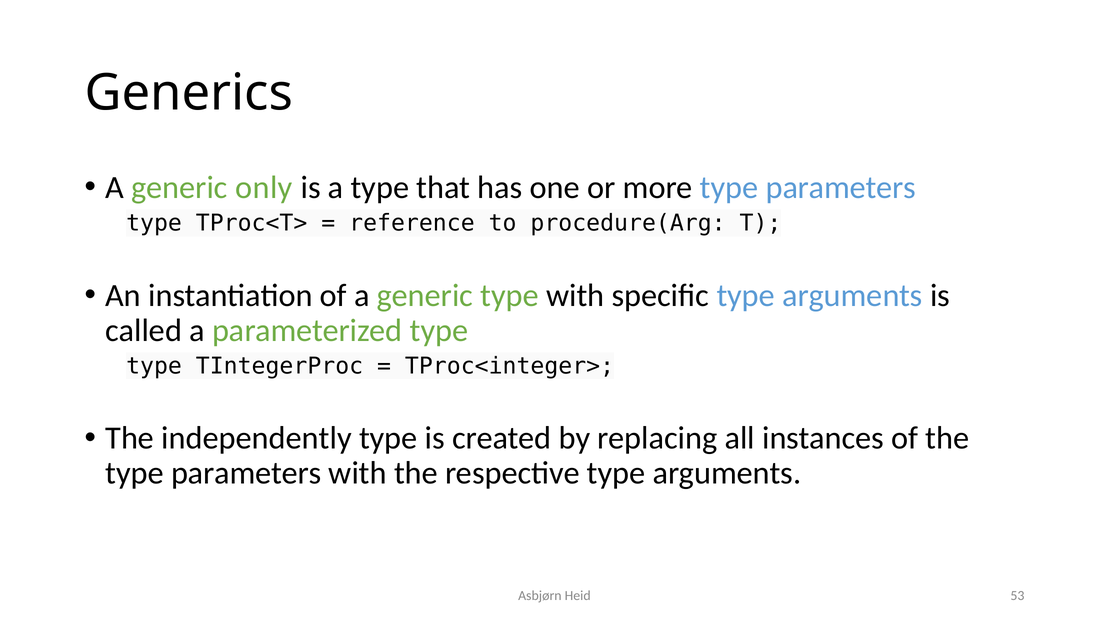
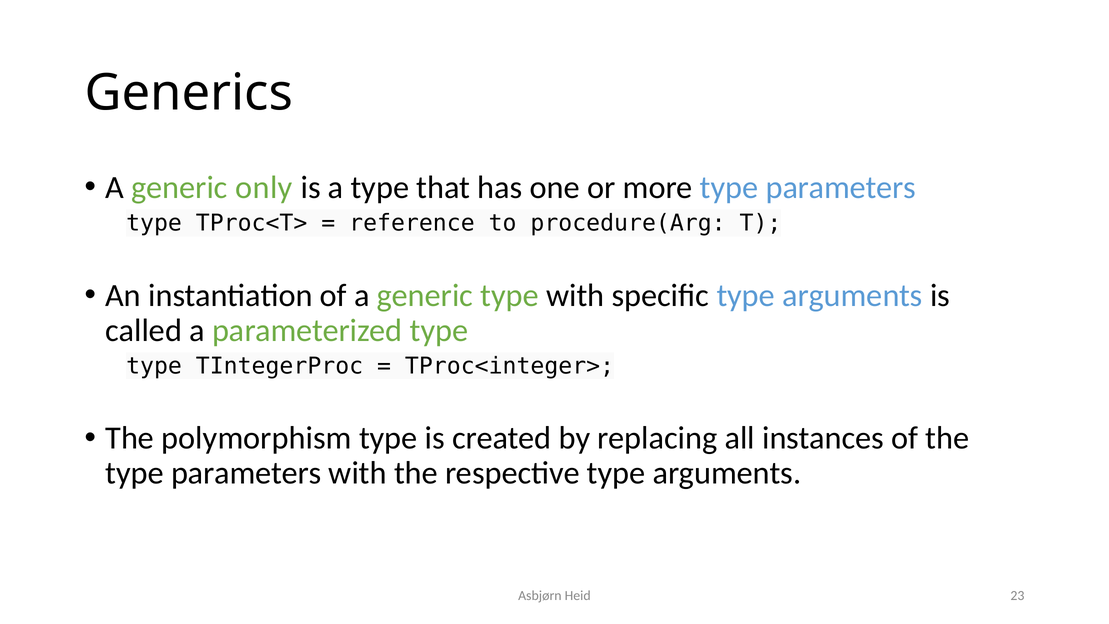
independently: independently -> polymorphism (257, 438)
53: 53 -> 23 (1017, 596)
